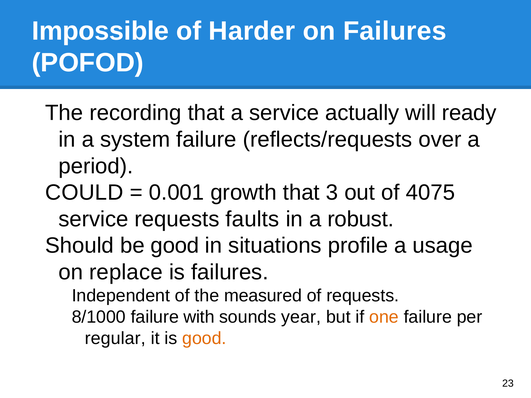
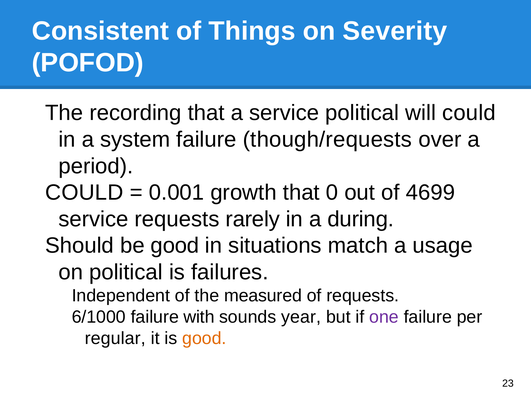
Impossible: Impossible -> Consistent (100, 31)
Harder: Harder -> Things (252, 31)
on Failures: Failures -> Severity (395, 31)
service actually: actually -> political (362, 113)
will ready: ready -> could (469, 113)
reflects/requests: reflects/requests -> though/requests (327, 140)
3: 3 -> 0 (332, 193)
4075: 4075 -> 4699 (430, 193)
faults: faults -> rarely (253, 219)
robust: robust -> during (361, 219)
profile: profile -> match (358, 246)
on replace: replace -> political (126, 272)
8/1000: 8/1000 -> 6/1000 (99, 317)
one colour: orange -> purple (384, 317)
